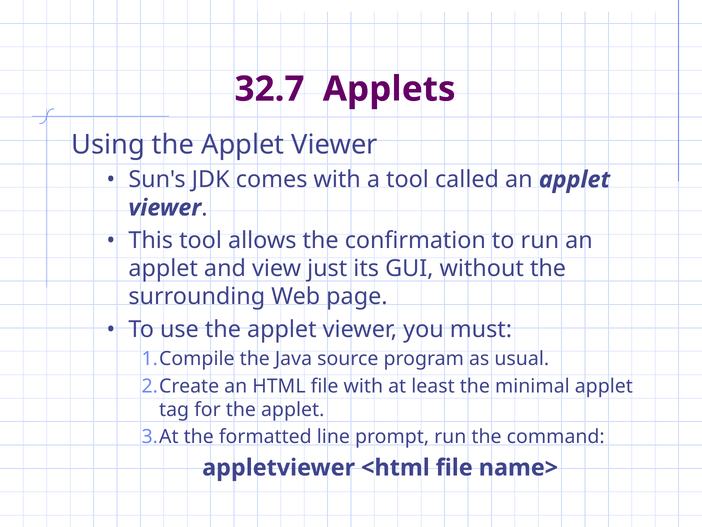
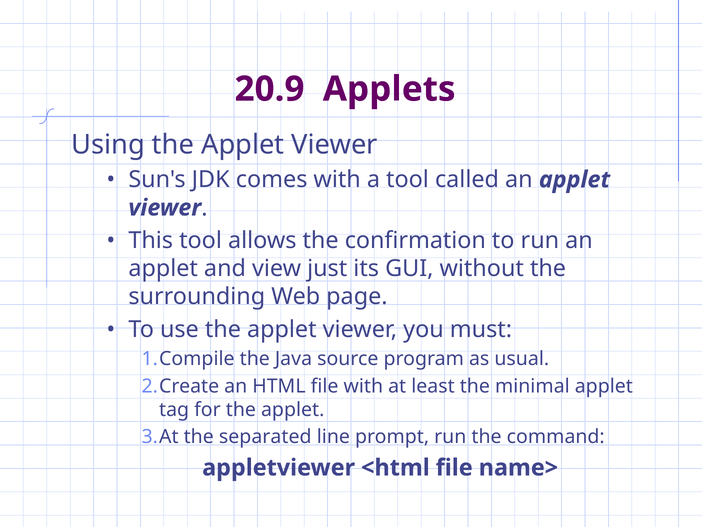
32.7: 32.7 -> 20.9 (270, 89)
formatted: formatted -> separated (265, 437)
